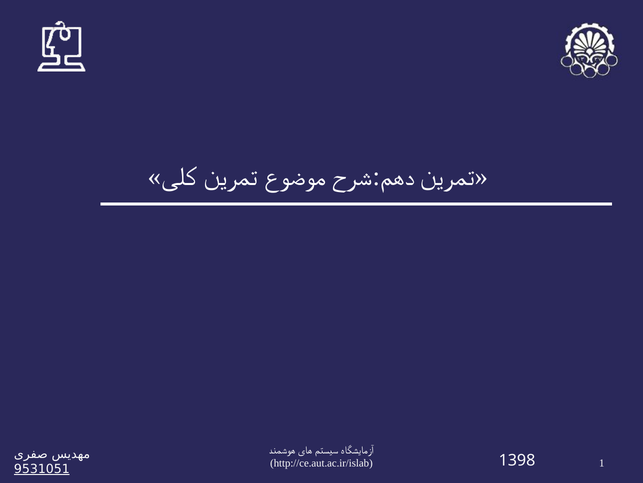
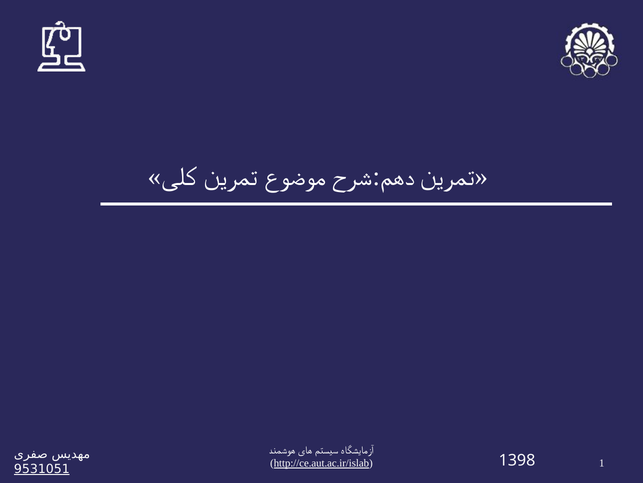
http://ce.aut.ac.ir/islab underline: none -> present (321, 463)
